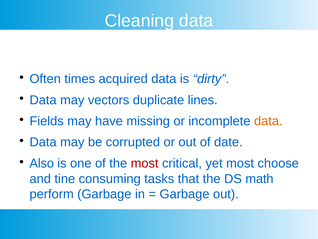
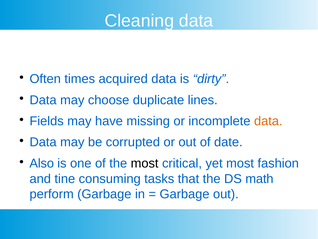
vectors: vectors -> choose (109, 100)
most colour: red -> black (145, 163)
choose: choose -> fashion (278, 163)
